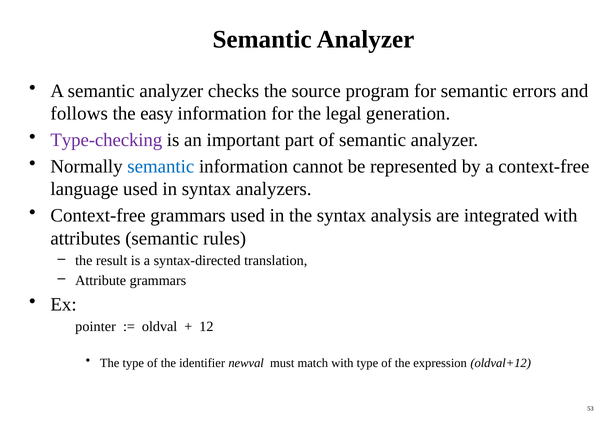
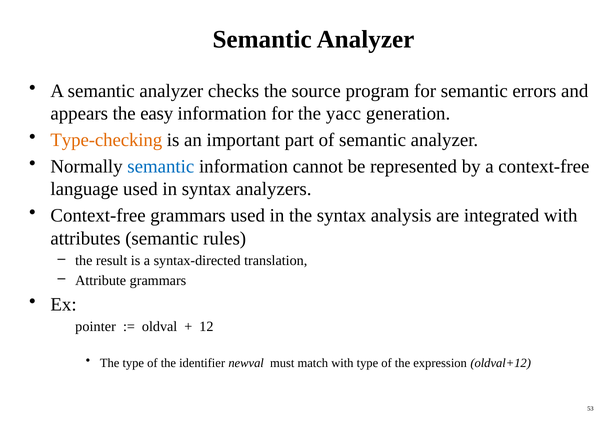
follows: follows -> appears (79, 114)
legal: legal -> yacc (343, 114)
Type-checking colour: purple -> orange (106, 140)
